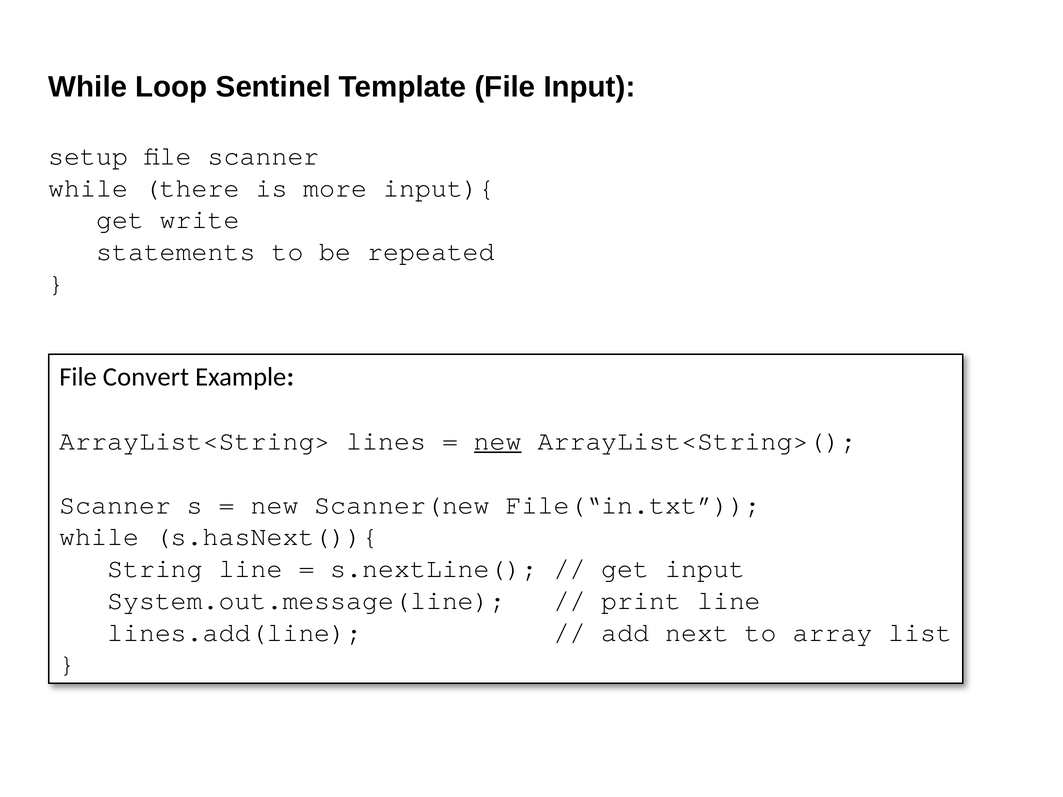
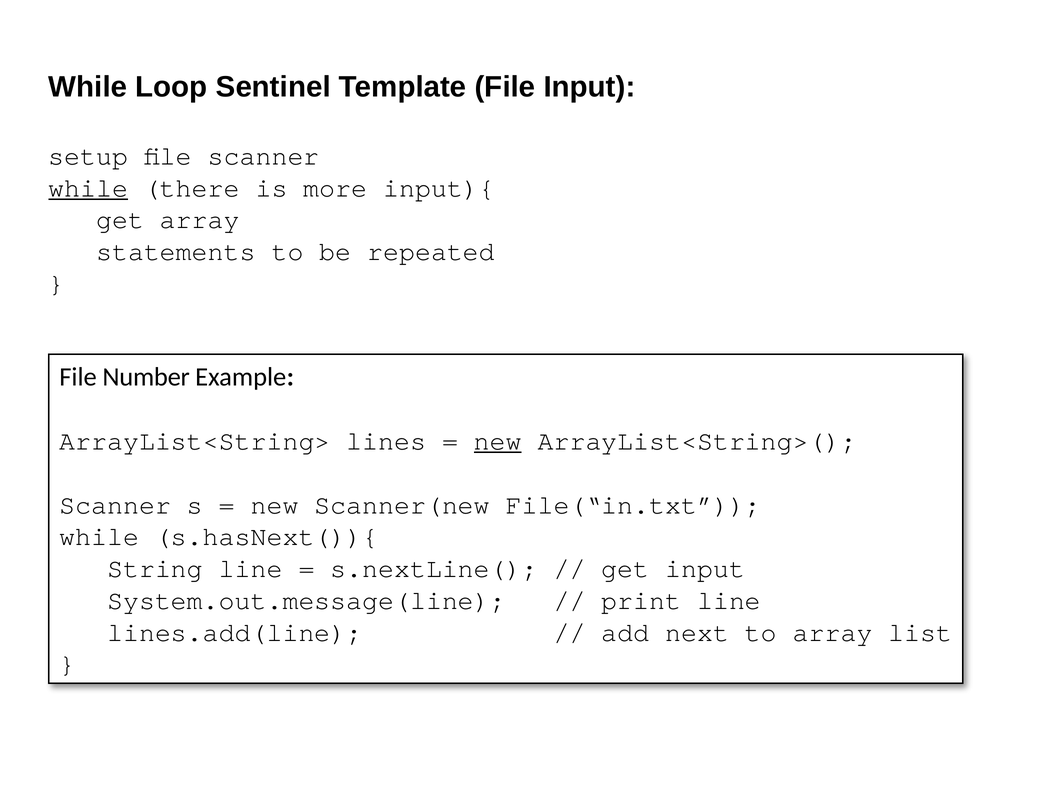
while underline: none -> present (88, 188)
get write: write -> array (200, 220)
Convert: Convert -> Number (146, 377)
